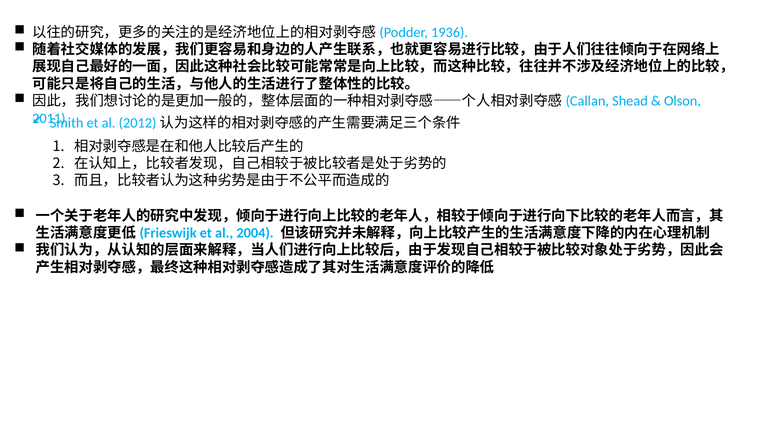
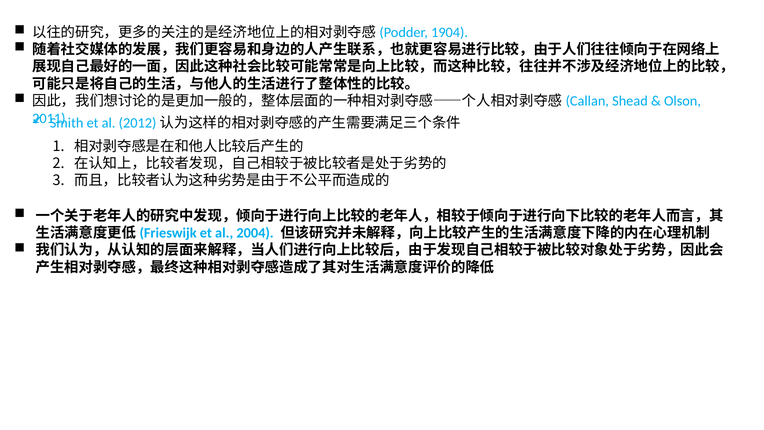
1936: 1936 -> 1904 (450, 32)
